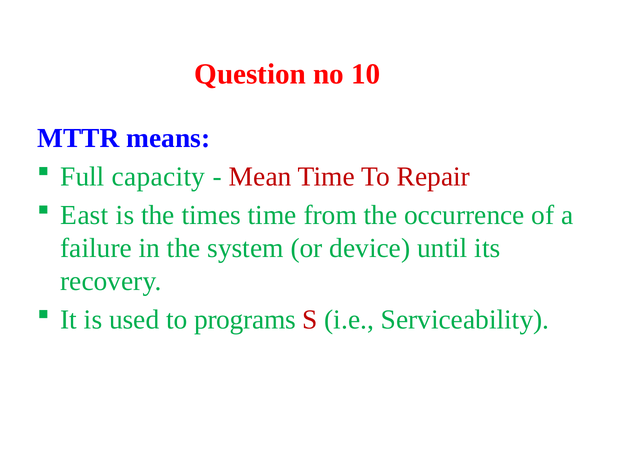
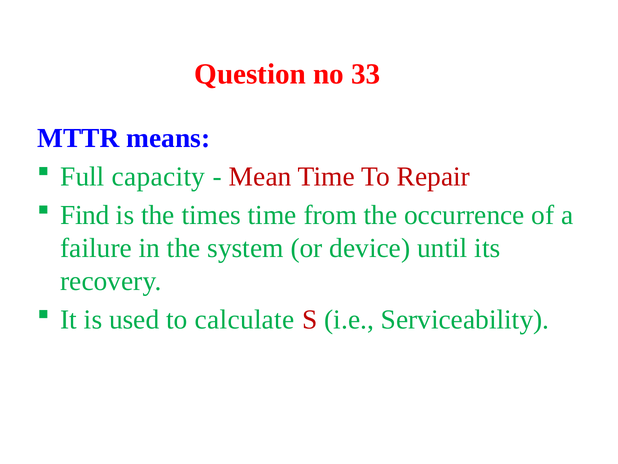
10: 10 -> 33 (366, 74)
East: East -> Find (85, 215)
programs: programs -> calculate (245, 319)
